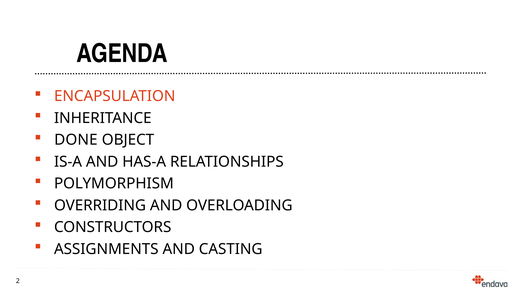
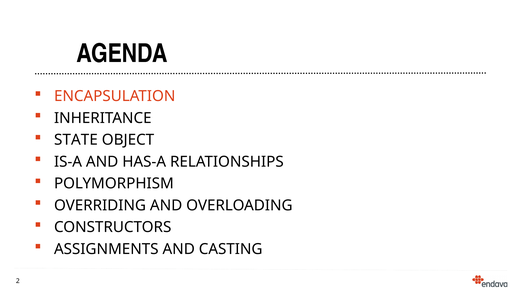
DONE: DONE -> STATE (76, 140)
